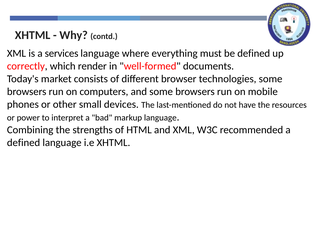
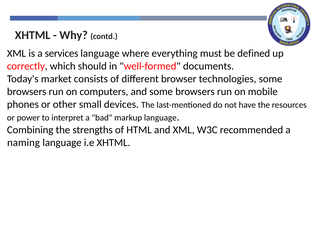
render: render -> should (92, 66)
defined: defined -> naming (23, 143)
